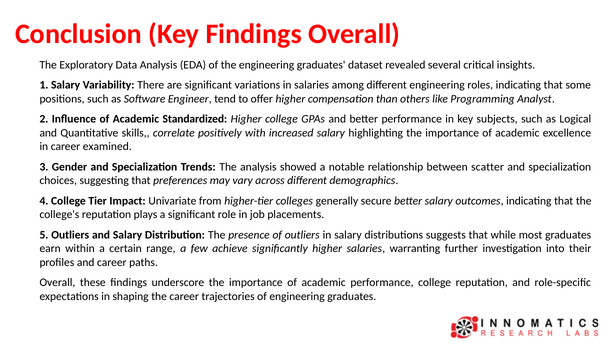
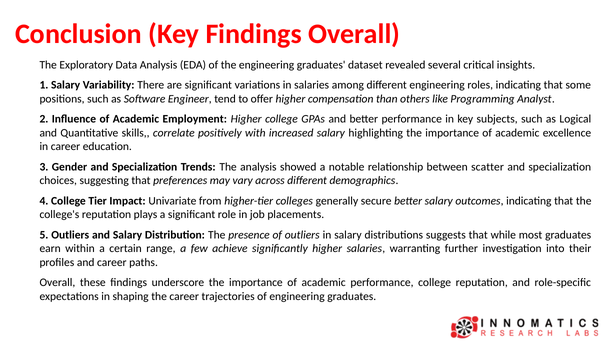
Standardized: Standardized -> Employment (195, 119)
examined: examined -> education (107, 146)
